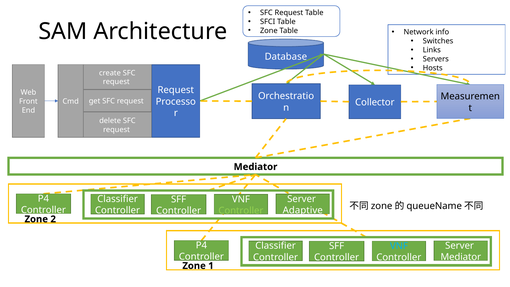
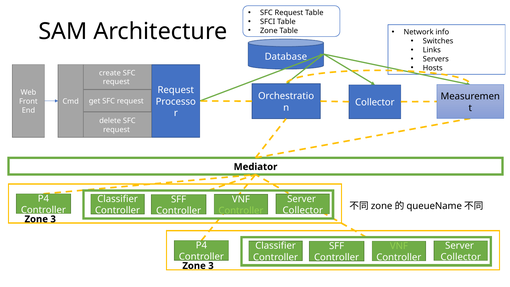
Adaptive: Adaptive -> Collector (303, 210)
2: 2 -> 3 (53, 219)
VNF colour: light blue -> light green (399, 246)
Mediator: Mediator -> Collector (461, 257)
1: 1 -> 3 (211, 266)
